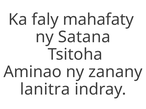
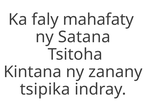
Aminao: Aminao -> Kintana (33, 72)
lanitra: lanitra -> tsipika (45, 90)
